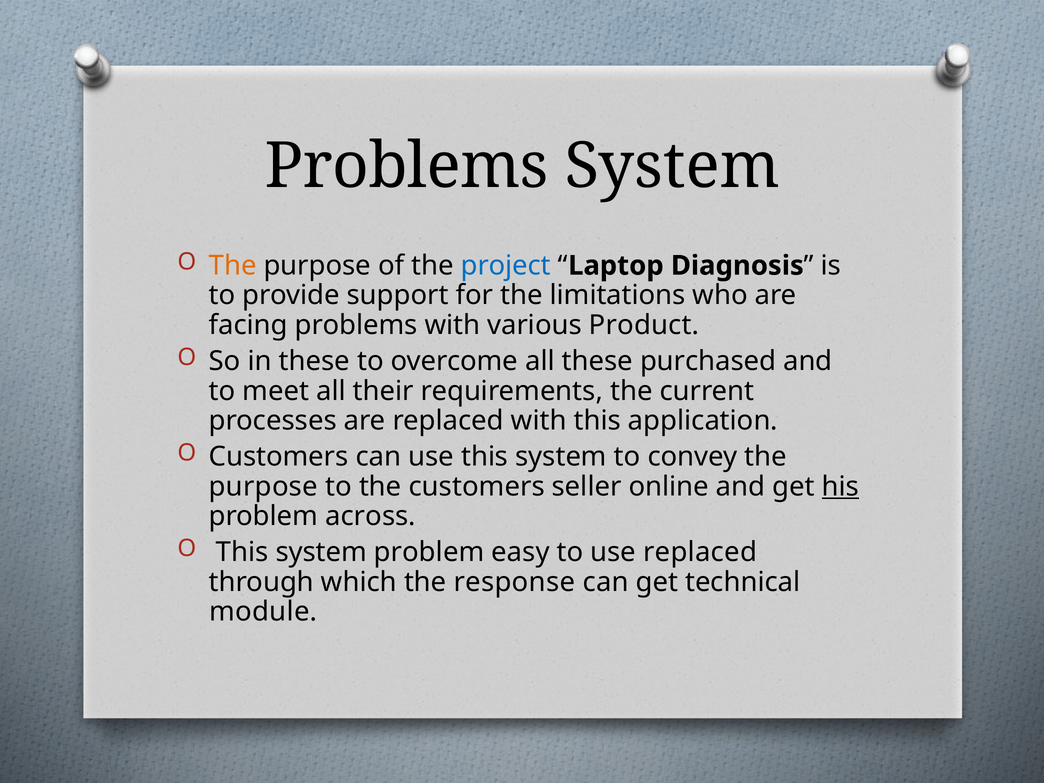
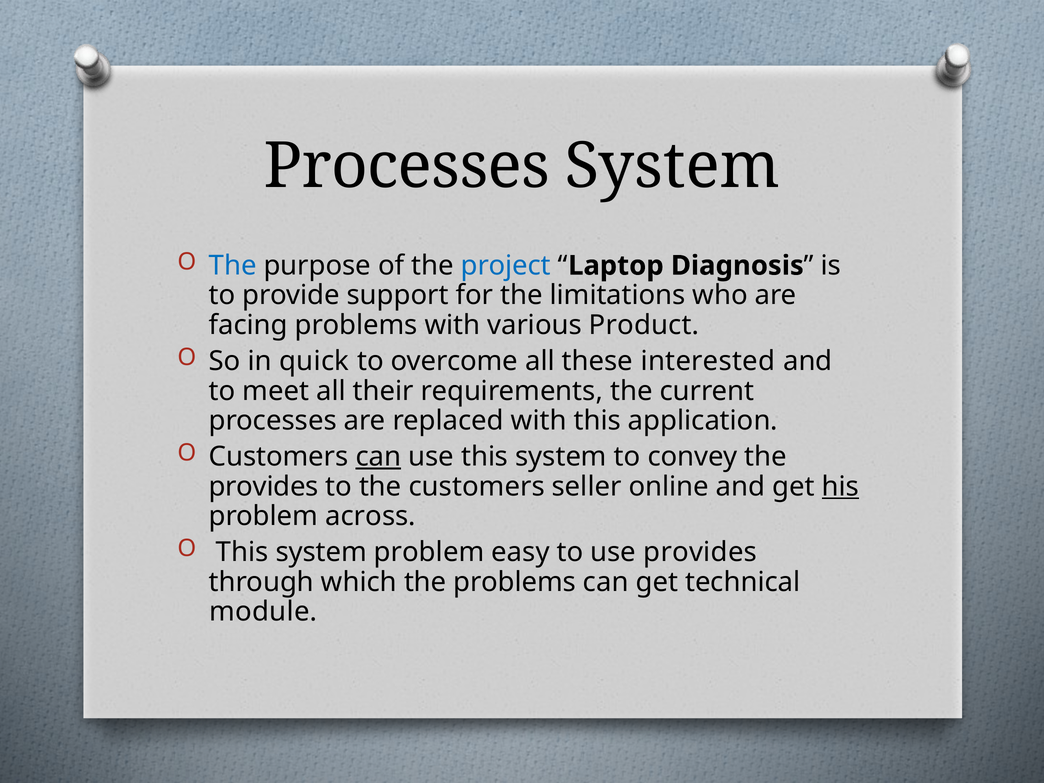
Problems: Problems -> Processes (407, 166)
The colour: orange -> blue (233, 266)
in these: these -> quick (314, 361)
purchased: purchased -> interested (708, 361)
can underline: none -> present (378, 457)
purpose: purpose -> provides (264, 486)
use replaced: replaced -> provides (700, 552)
the response: response -> problems (515, 582)
